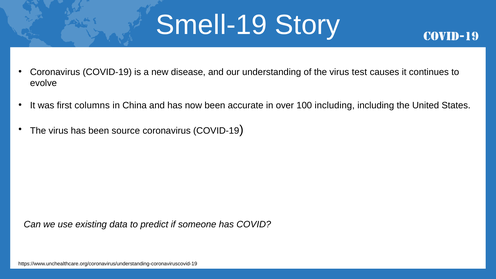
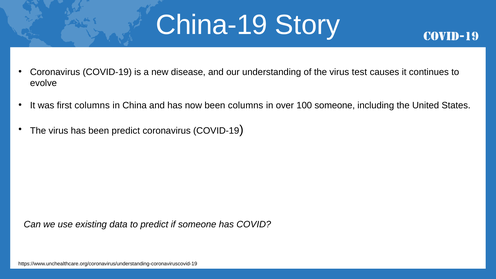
Smell-19: Smell-19 -> China-19 (212, 25)
been accurate: accurate -> columns (246, 105)
100 including: including -> someone (335, 105)
been source: source -> predict (126, 131)
